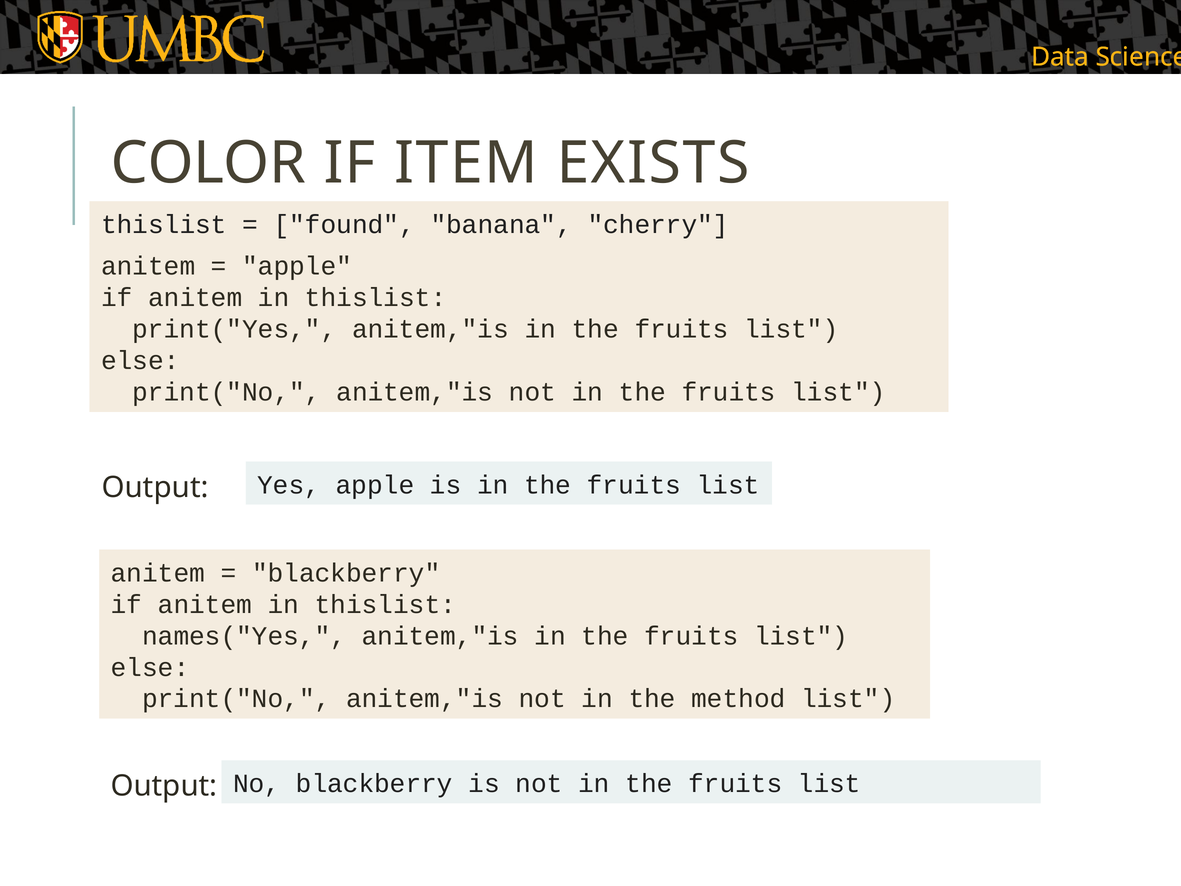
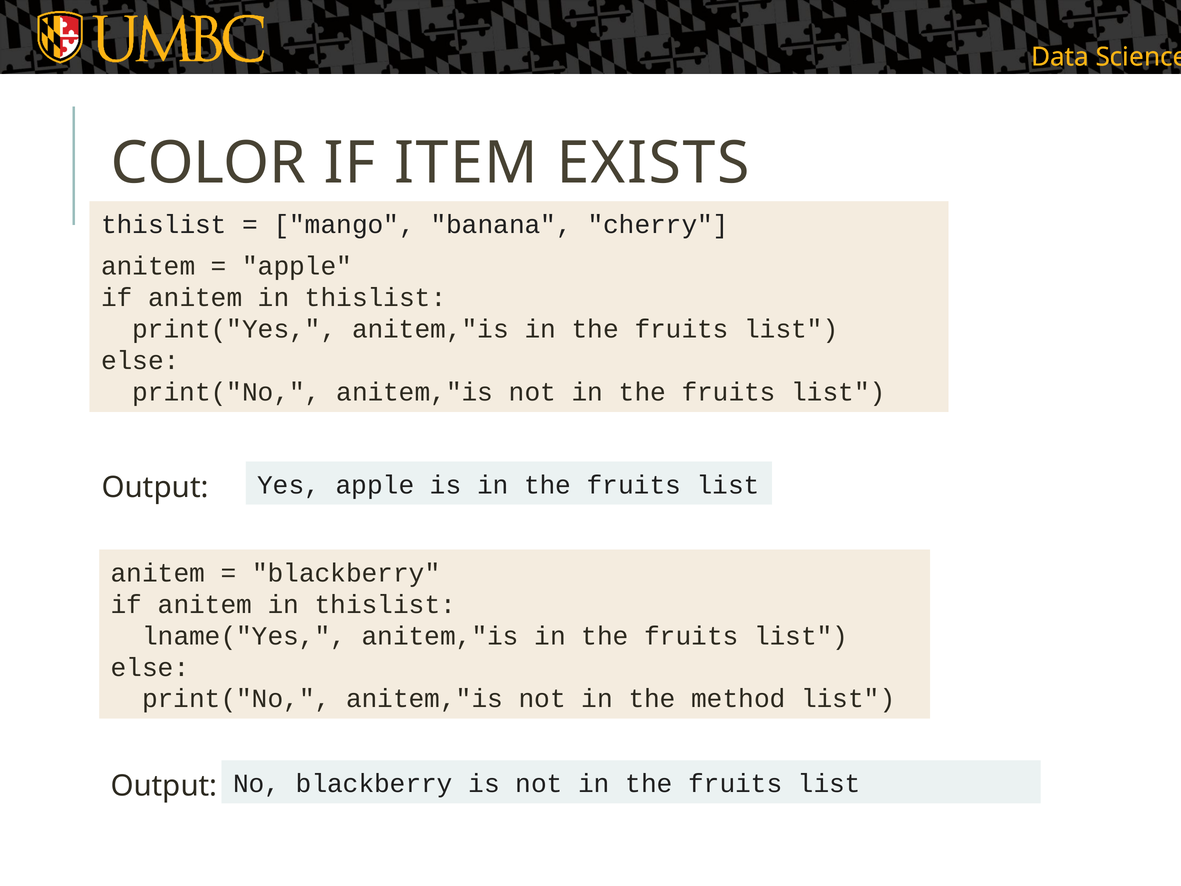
found: found -> mango (344, 225)
names("Yes: names("Yes -> lname("Yes (244, 636)
